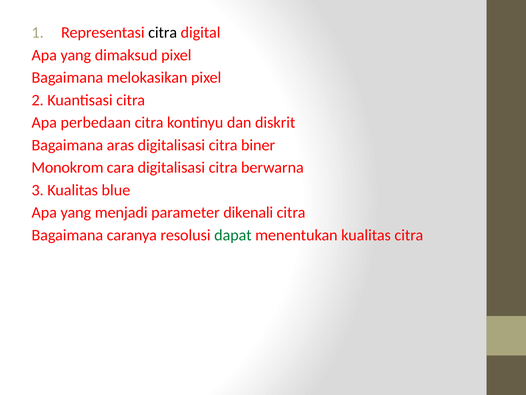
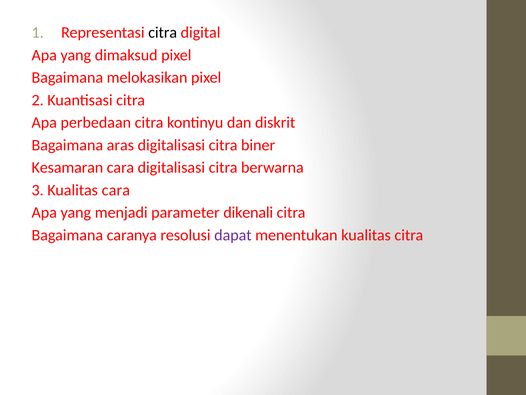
Monokrom: Monokrom -> Kesamaran (67, 167)
Kualitas blue: blue -> cara (116, 190)
dapat colour: green -> purple (233, 235)
